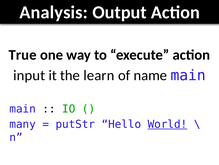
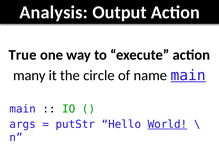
input: input -> many (29, 75)
learn: learn -> circle (99, 75)
main underline: none -> present (188, 75)
many: many -> args (23, 124)
